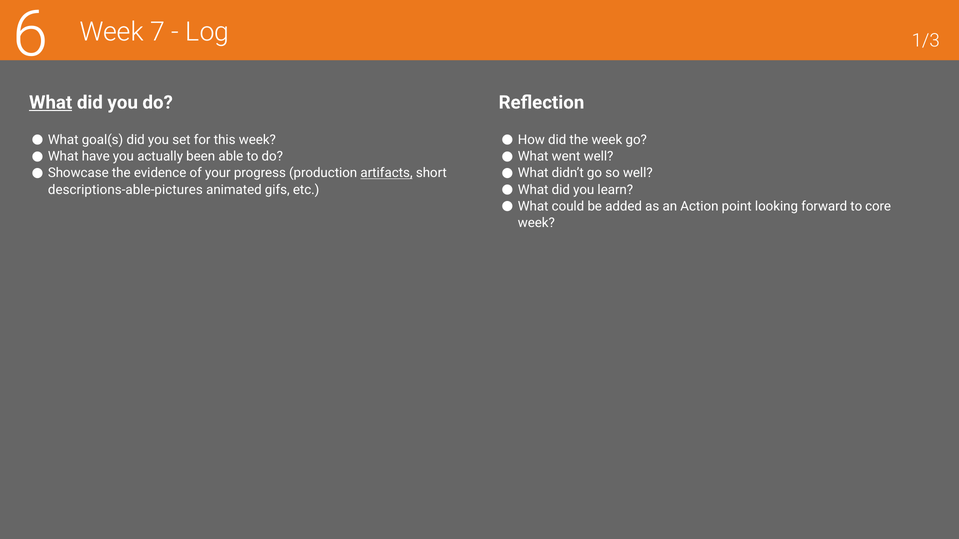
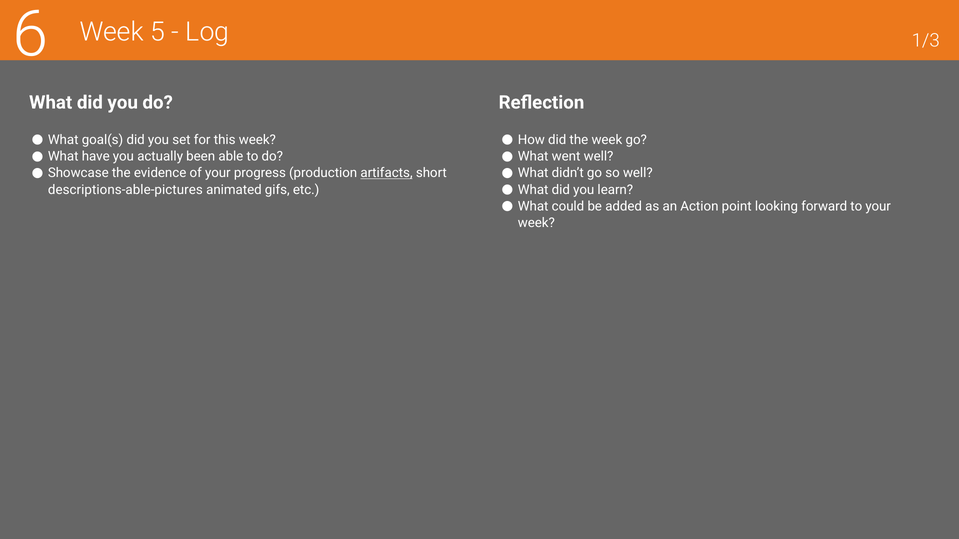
7: 7 -> 5 (158, 32)
What underline: present -> none (51, 103)
to core: core -> your (878, 206)
